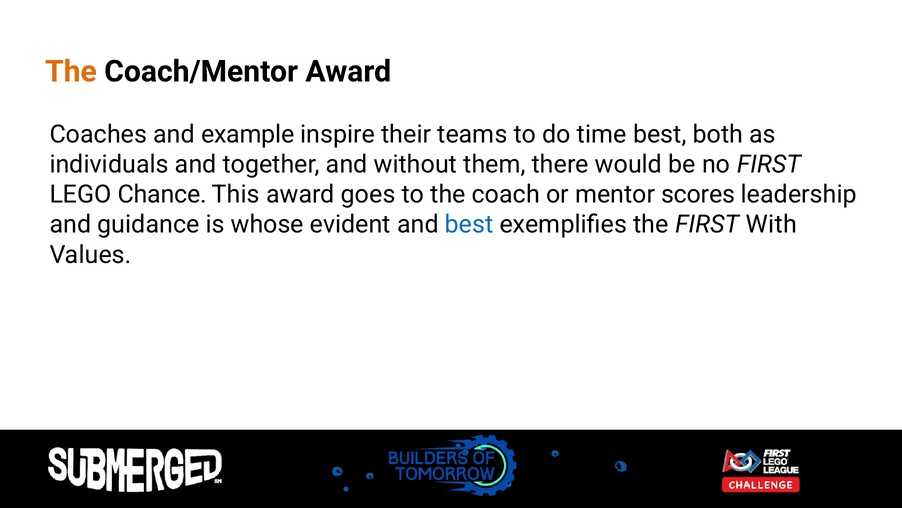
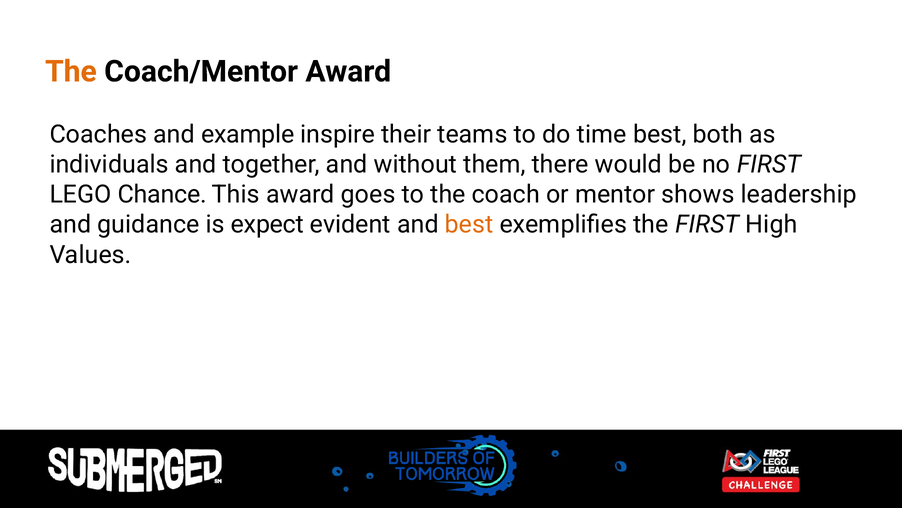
scores: scores -> shows (698, 194)
whose: whose -> expect (267, 224)
best colour: blue -> orange (469, 224)
With: With -> High (771, 224)
